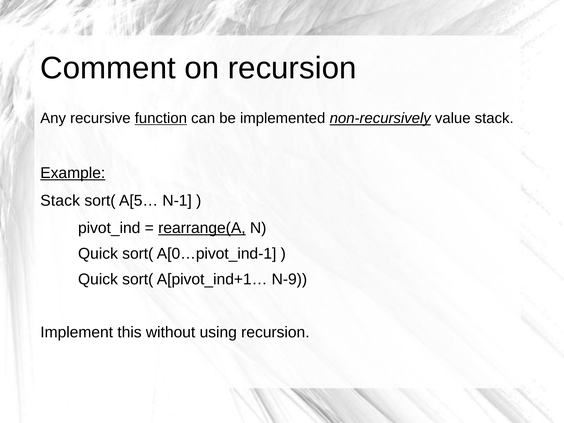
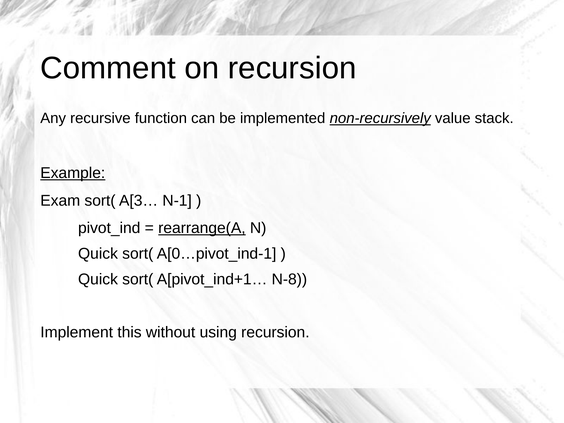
function underline: present -> none (161, 118)
Stack: Stack -> Exam (60, 201)
A[5…: A[5… -> A[3… (139, 201)
N-9: N-9 -> N-8 (289, 279)
